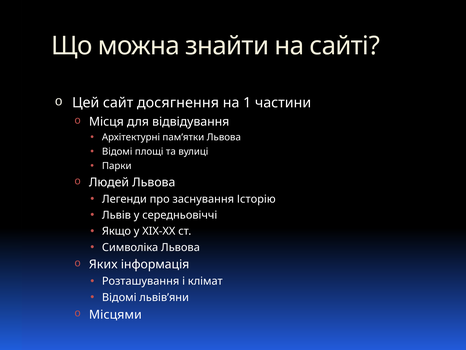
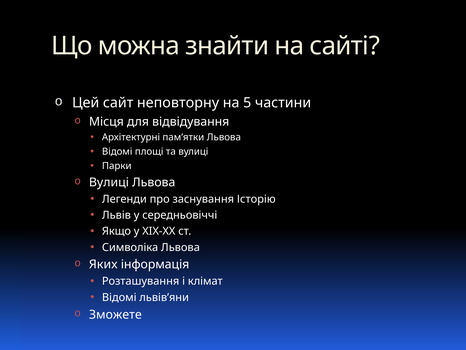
досягнення: досягнення -> неповторну (178, 103)
1: 1 -> 5 (247, 103)
Людей: Людей -> Вулиці (109, 182)
Місцями: Місцями -> Зможете (115, 314)
